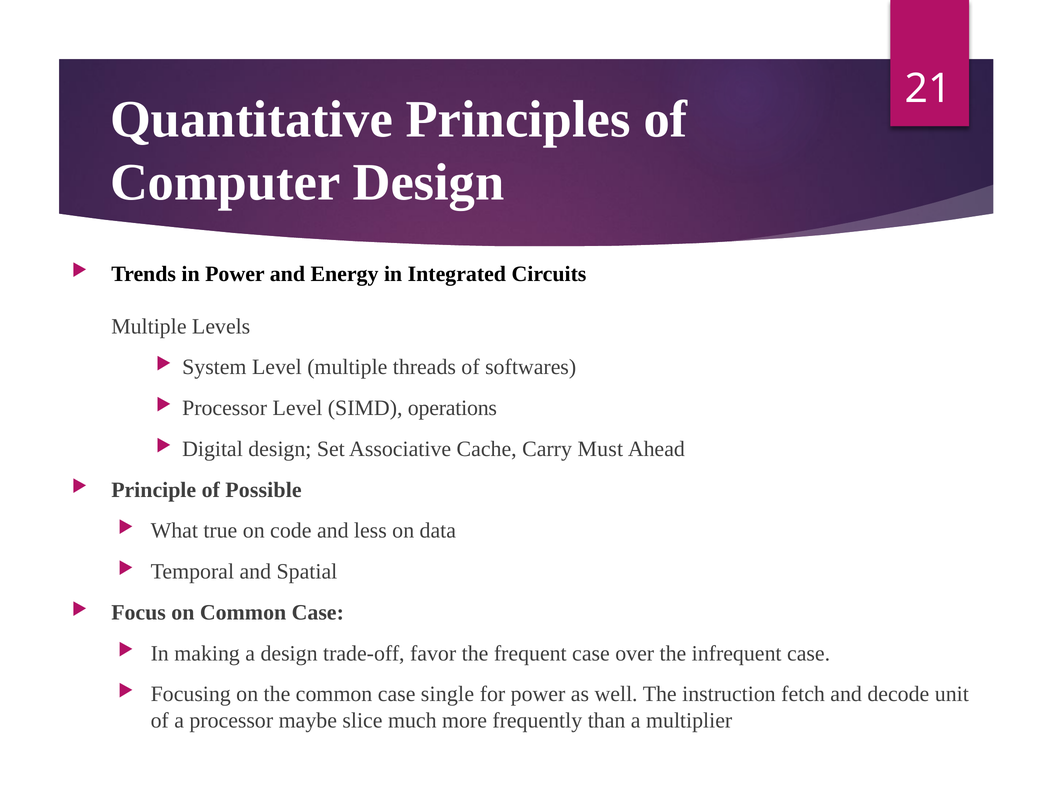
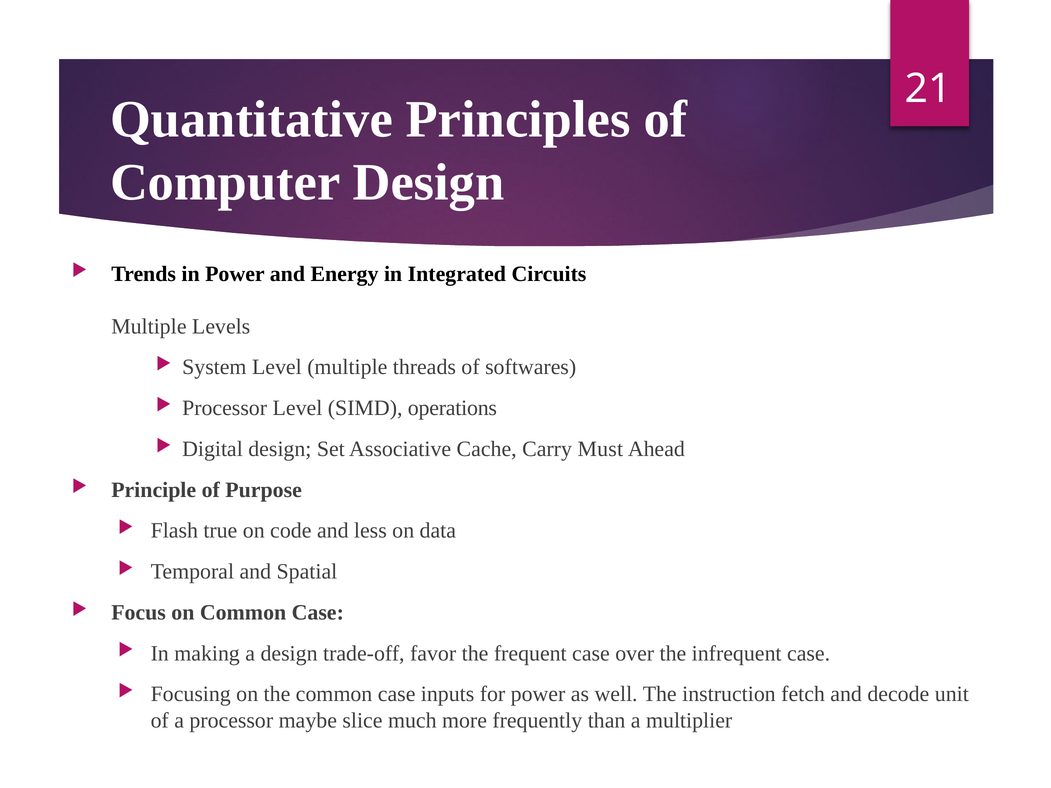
Possible: Possible -> Purpose (264, 490)
What: What -> Flash (174, 531)
single: single -> inputs (448, 694)
